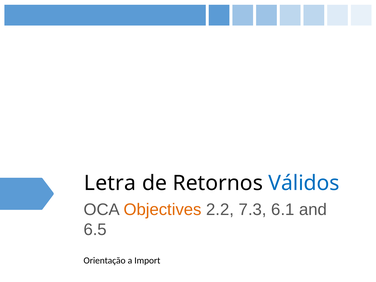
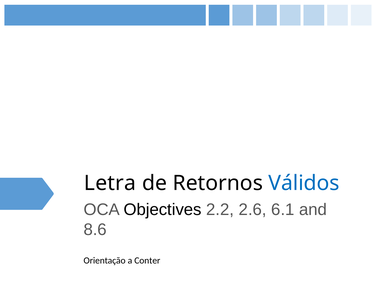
Objectives colour: orange -> black (163, 210)
7.3: 7.3 -> 2.6 (253, 210)
6.5: 6.5 -> 8.6 (95, 230)
Import: Import -> Conter (147, 260)
